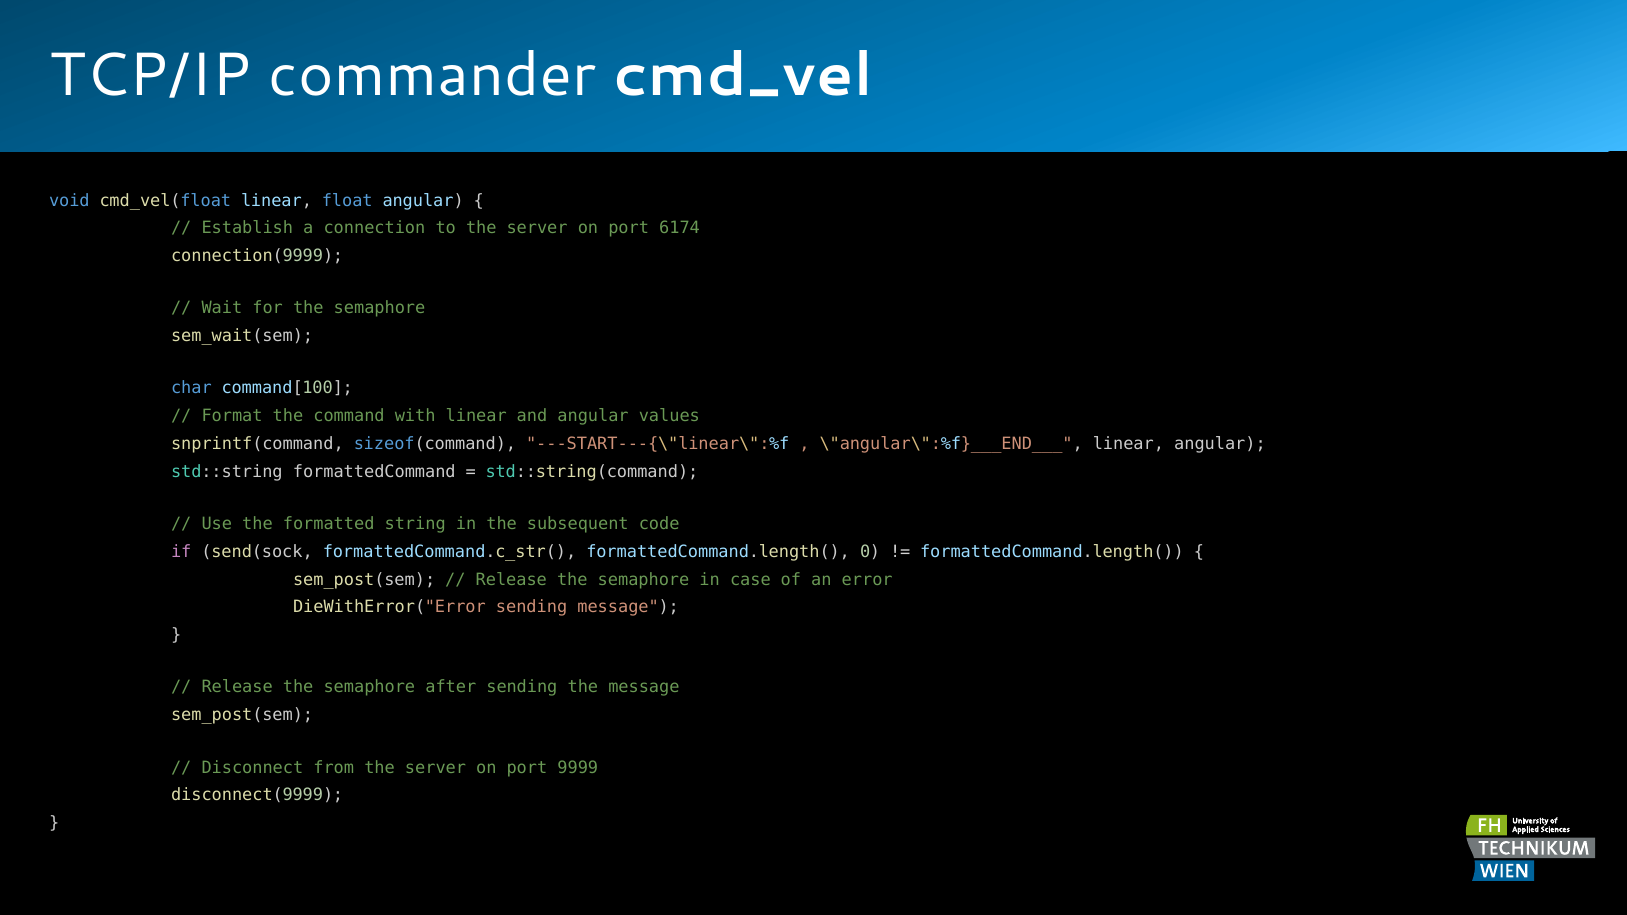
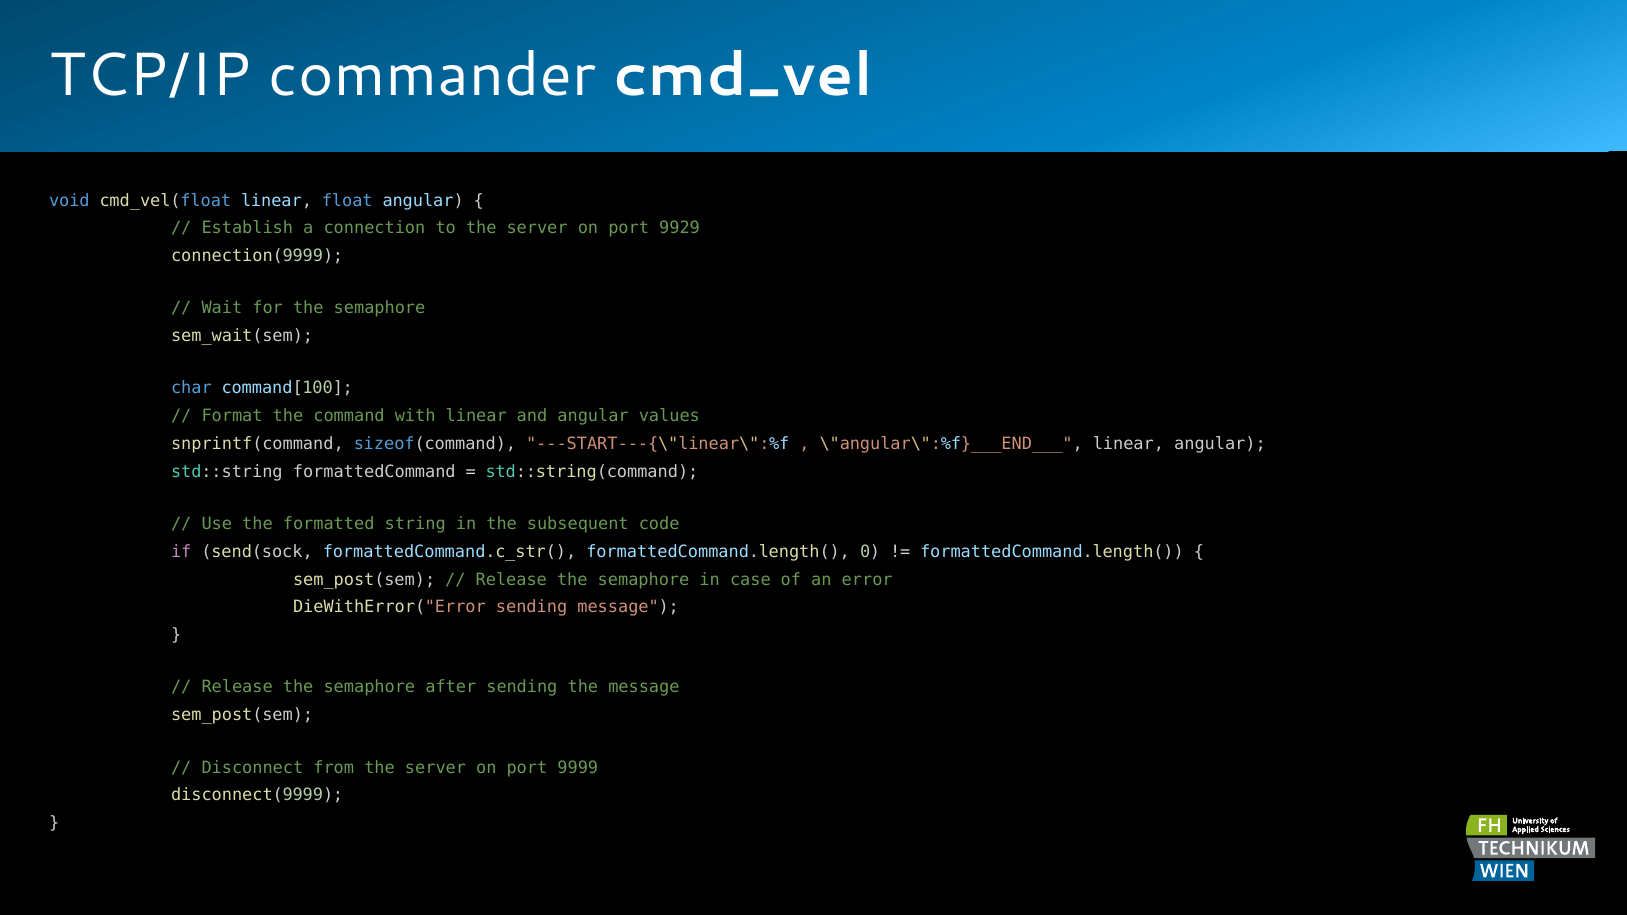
6174: 6174 -> 9929 (680, 228)
